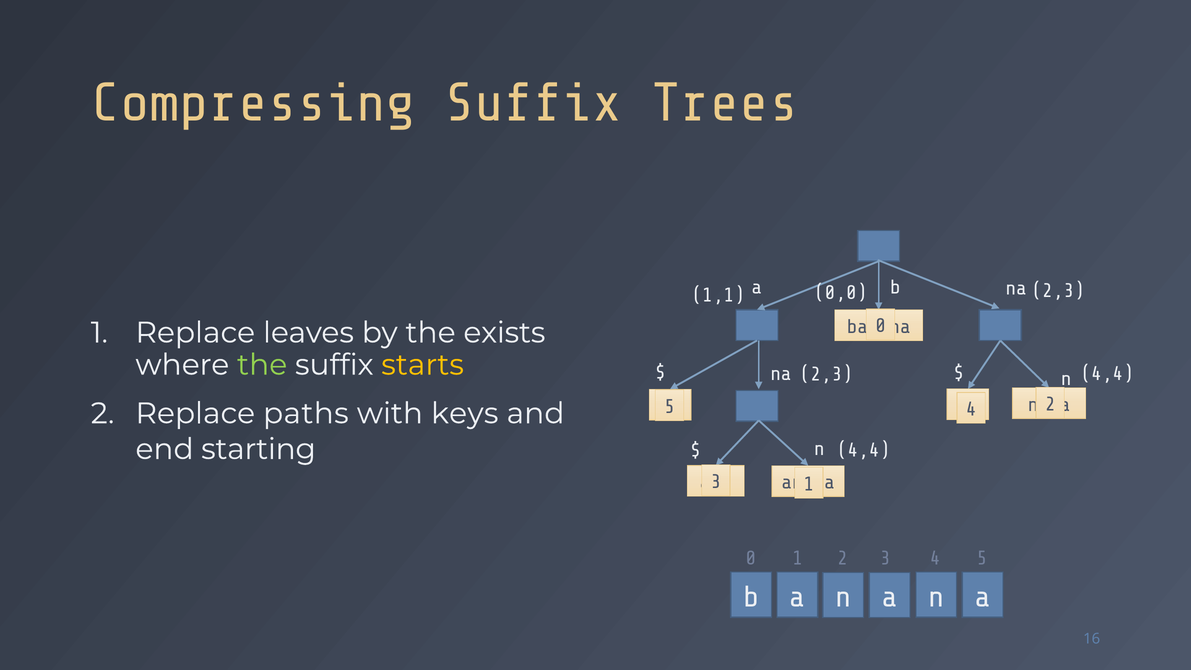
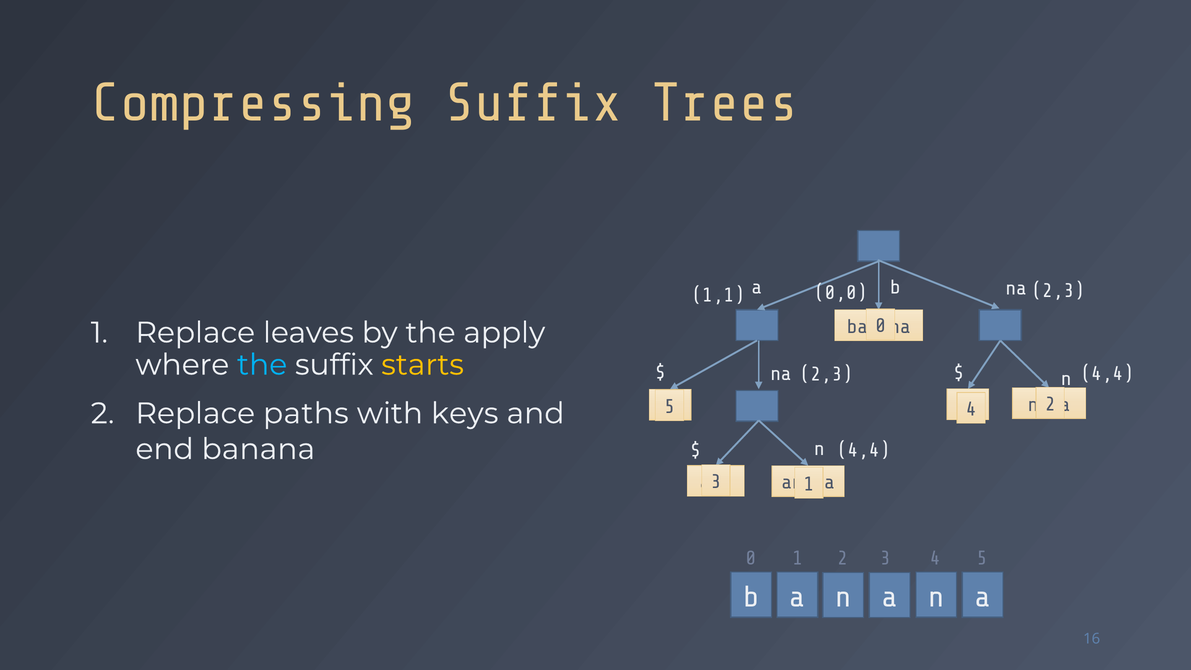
exists: exists -> apply (504, 333)
the colour: light green -> light blue (262, 365)
end starting: starting -> banana (258, 449)
